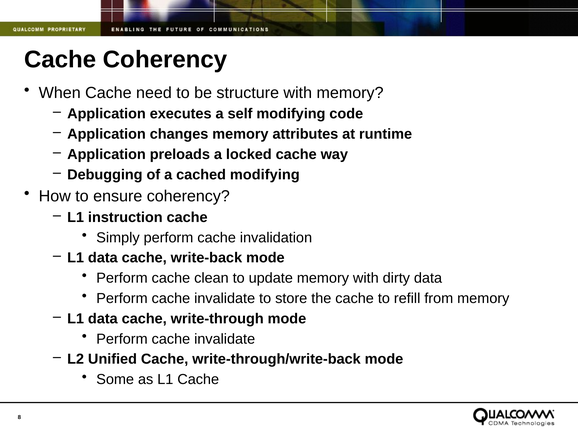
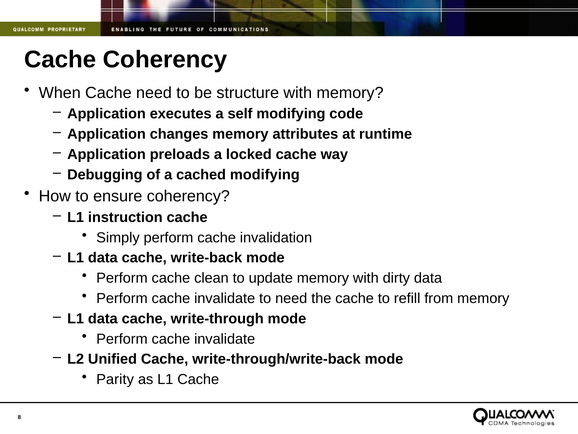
to store: store -> need (291, 298)
Some: Some -> Parity (115, 379)
